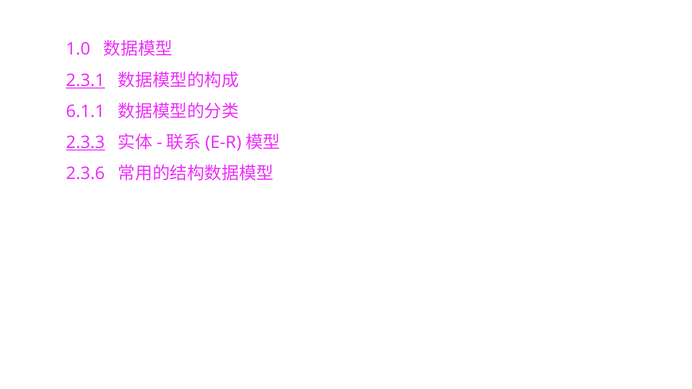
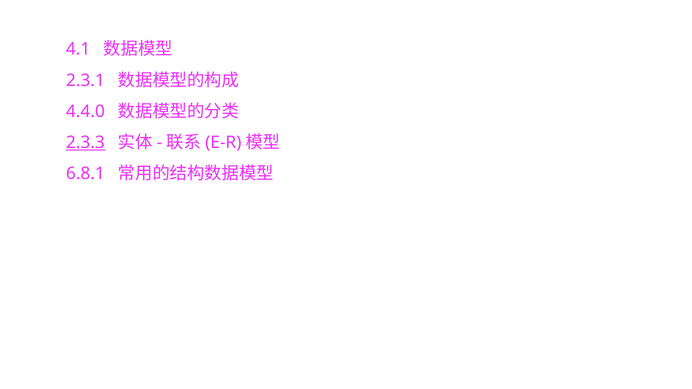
1.0: 1.0 -> 4.1 (78, 49)
2.3.1 underline: present -> none (85, 80)
6.1.1: 6.1.1 -> 4.4.0 (85, 112)
2.3.6: 2.3.6 -> 6.8.1 (85, 174)
